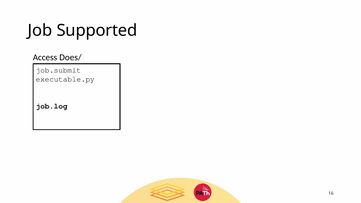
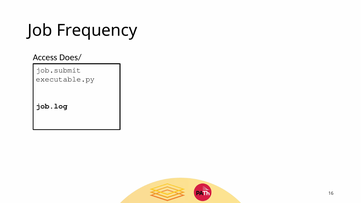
Supported: Supported -> Frequency (97, 30)
